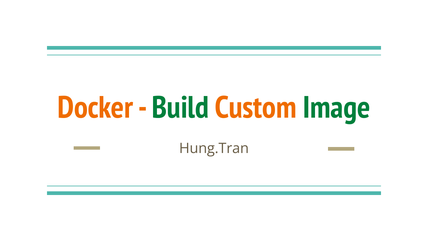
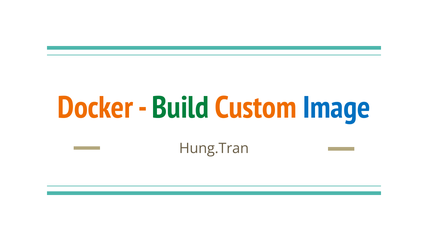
Image colour: green -> blue (337, 108)
